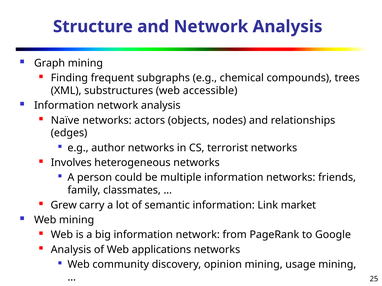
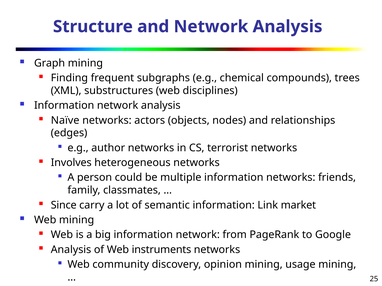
accessible: accessible -> disciplines (210, 91)
Grew: Grew -> Since (64, 205)
applications: applications -> instruments (161, 250)
